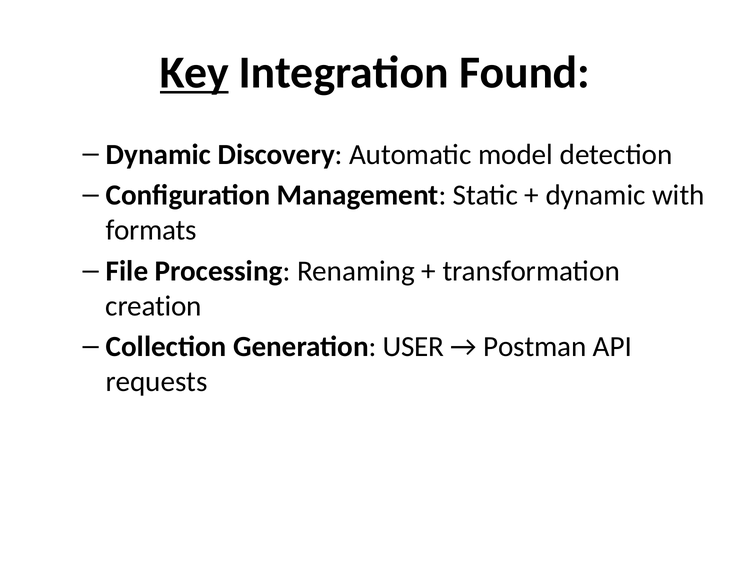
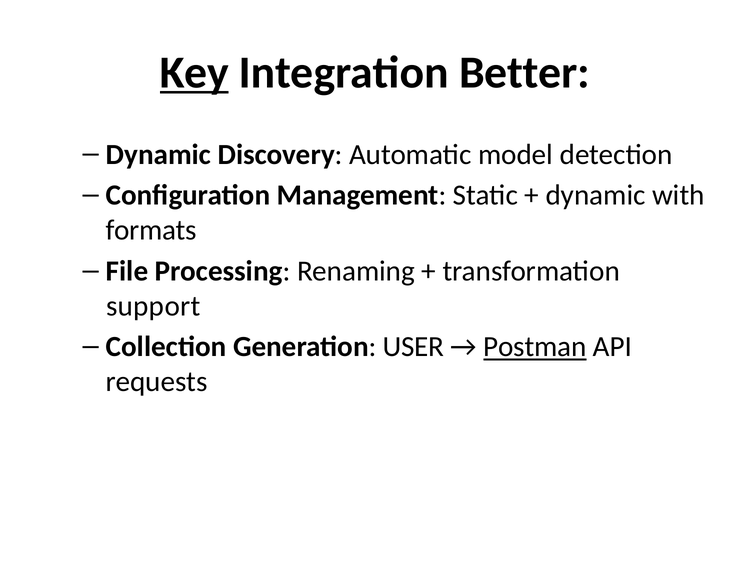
Found: Found -> Better (524, 73)
creation: creation -> support (153, 306)
Postman underline: none -> present (535, 347)
